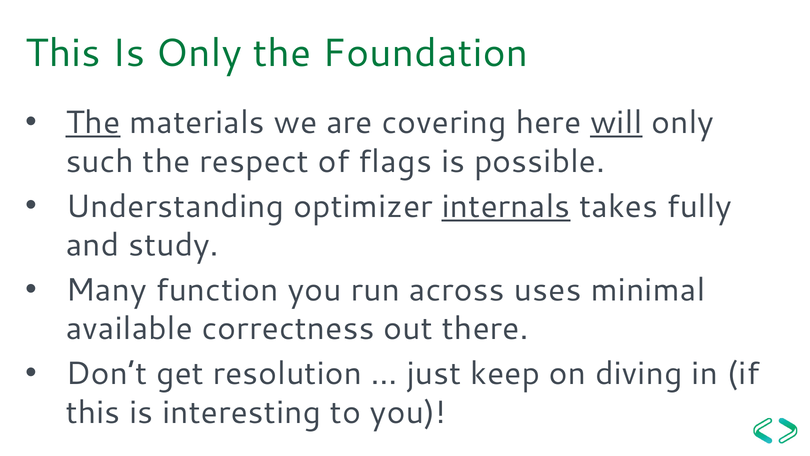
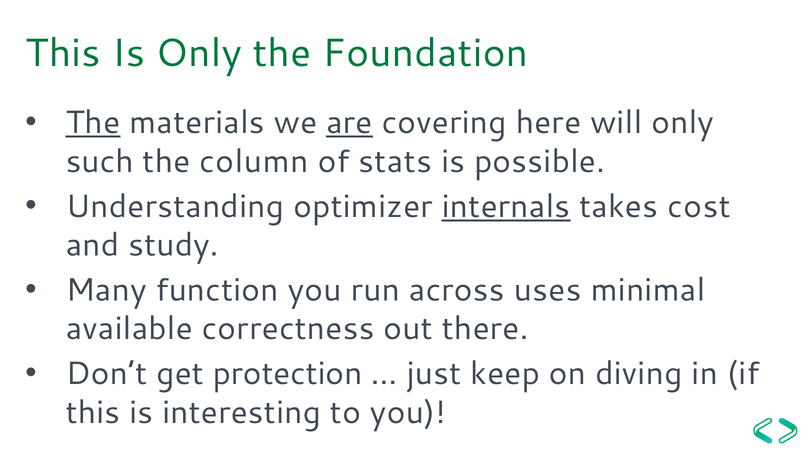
are underline: none -> present (349, 123)
will underline: present -> none (616, 123)
respect: respect -> column (254, 161)
flags: flags -> stats (395, 161)
fully: fully -> cost (699, 206)
resolution: resolution -> protection (288, 373)
